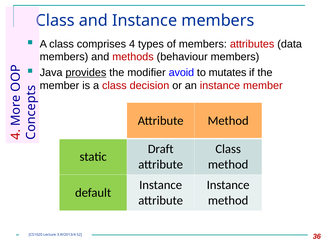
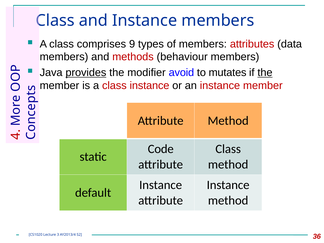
comprises 4: 4 -> 9 (132, 44)
the underline: none -> present (265, 73)
class decision: decision -> instance (150, 86)
Draft: Draft -> Code (161, 149)
